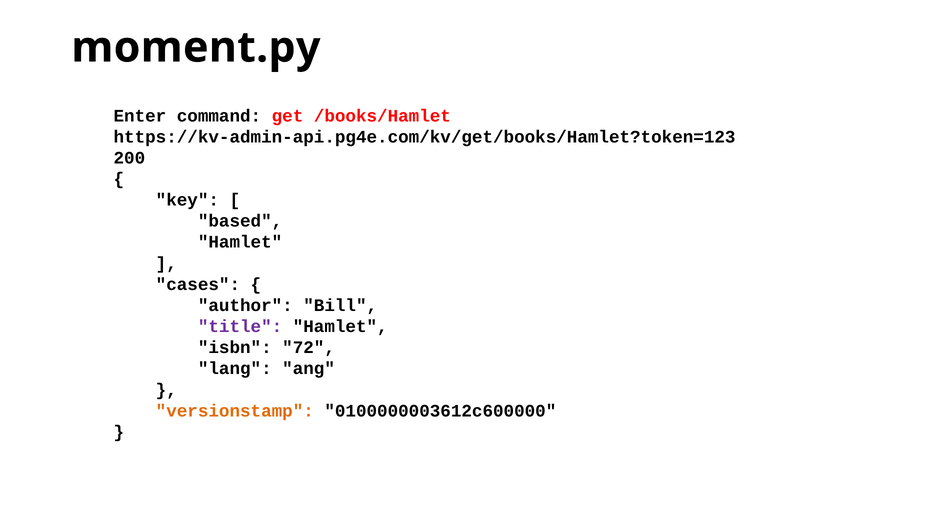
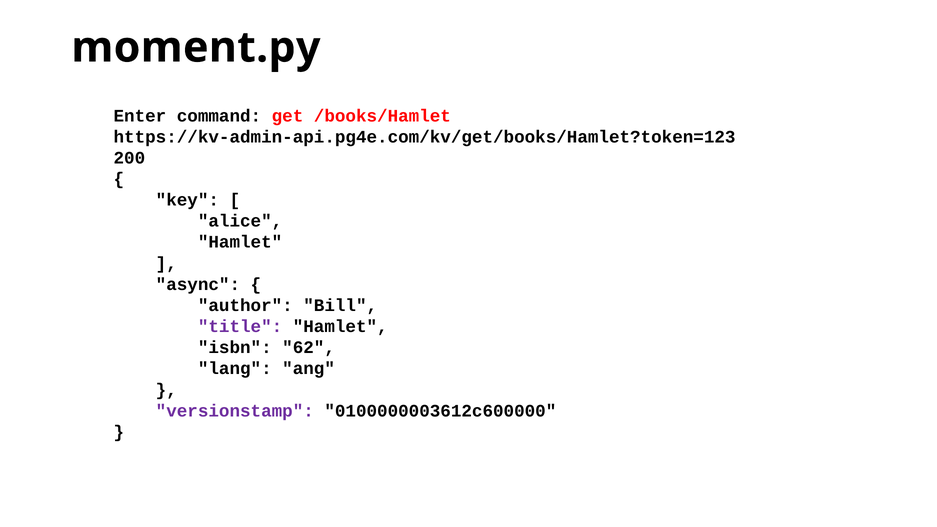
based: based -> alice (240, 221)
cases: cases -> async (198, 284)
72: 72 -> 62 (309, 348)
versionstamp colour: orange -> purple (235, 411)
